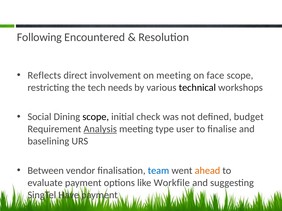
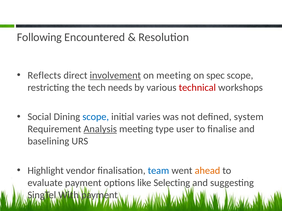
involvement underline: none -> present (115, 75)
face: face -> spec (216, 75)
technical colour: black -> red (197, 88)
scope colour: black -> blue (96, 117)
check: check -> varies (148, 117)
budget: budget -> system (249, 117)
Between: Between -> Highlight (46, 171)
Workfile: Workfile -> Selecting (172, 183)
Have: Have -> With (69, 195)
